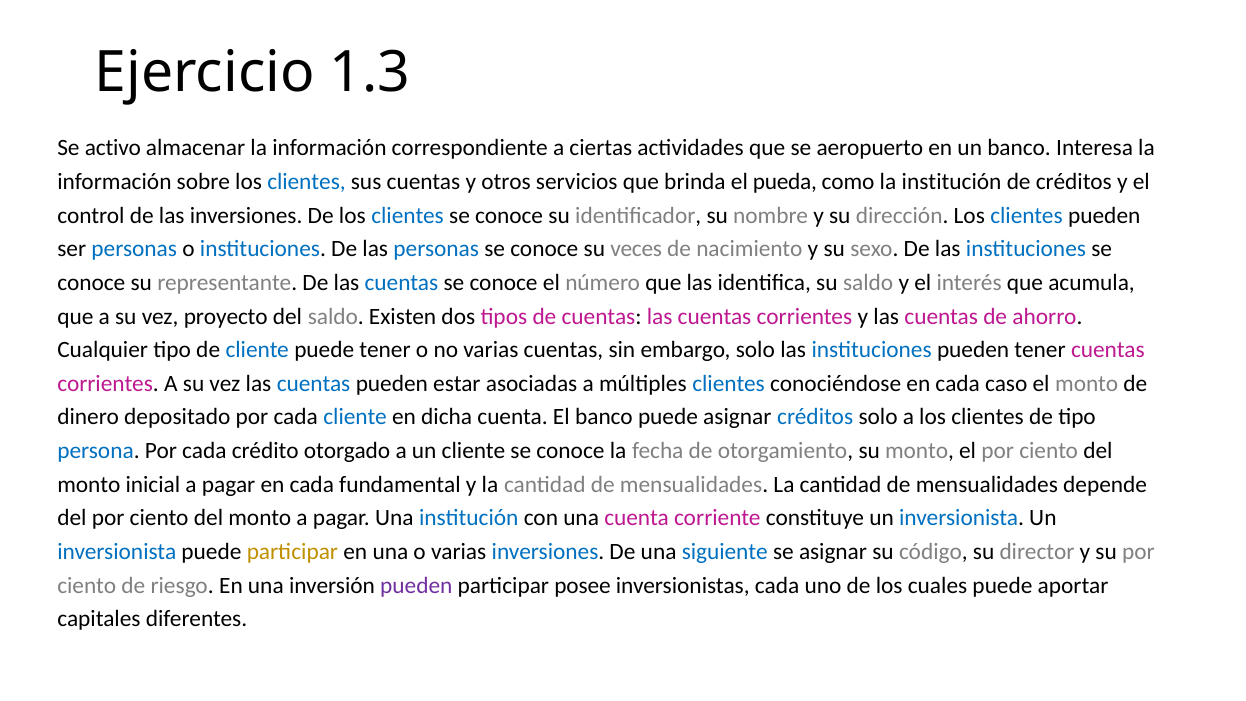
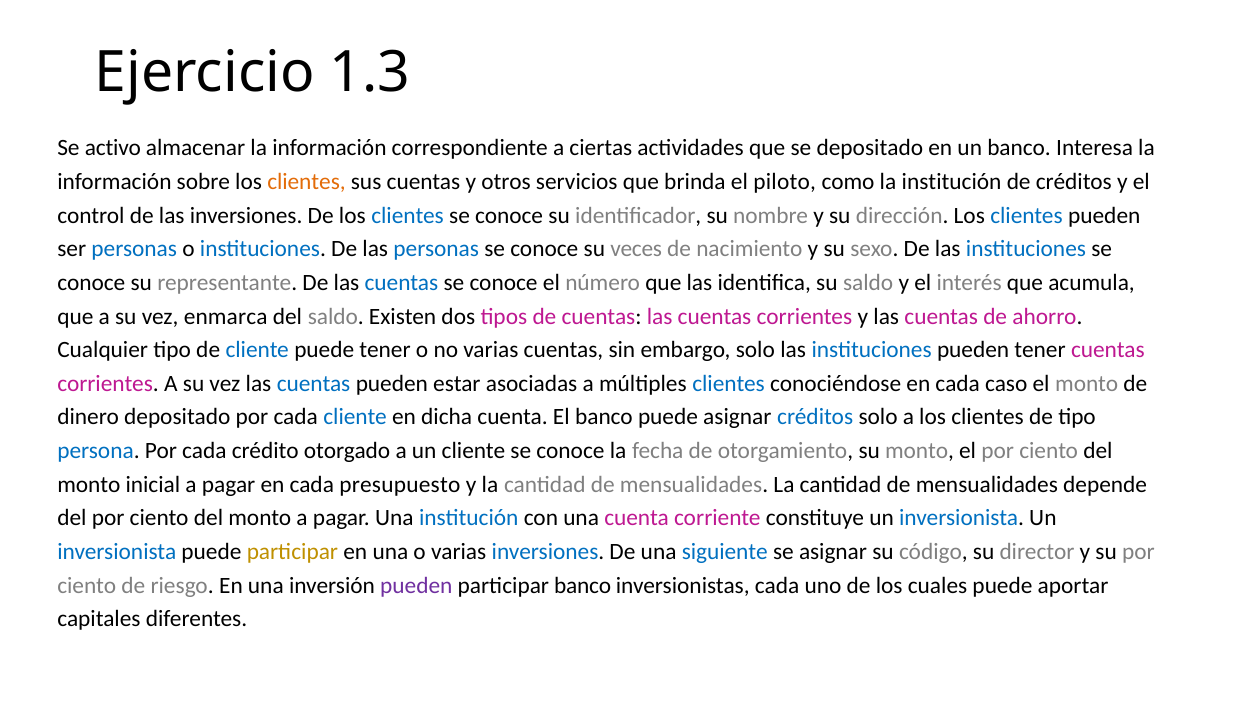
se aeropuerto: aeropuerto -> depositado (870, 148)
clientes colour: blue -> orange (306, 182)
pueda: pueda -> piloto (785, 182)
proyecto: proyecto -> enmarca (226, 316)
fundamental: fundamental -> presupuesto (400, 484)
participar posee: posee -> banco (583, 585)
